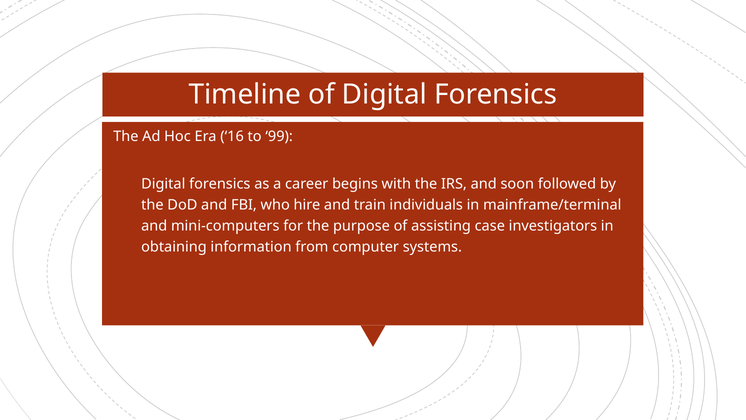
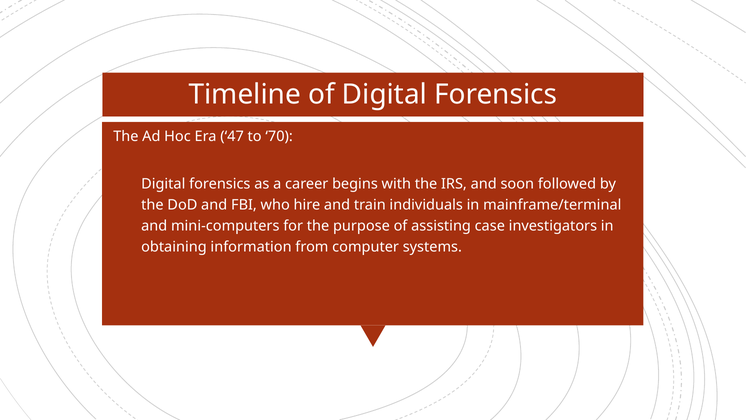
16: 16 -> 47 (232, 136)
99: 99 -> 70 (279, 136)
